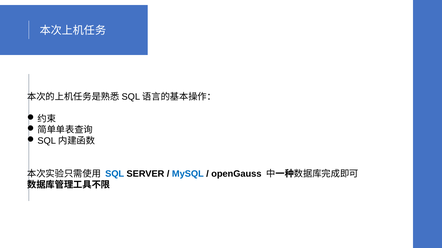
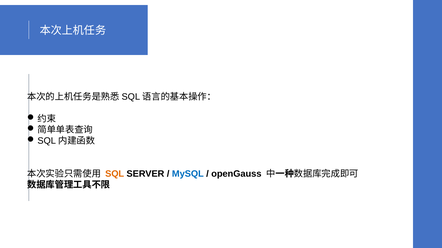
SQL colour: blue -> orange (115, 174)
